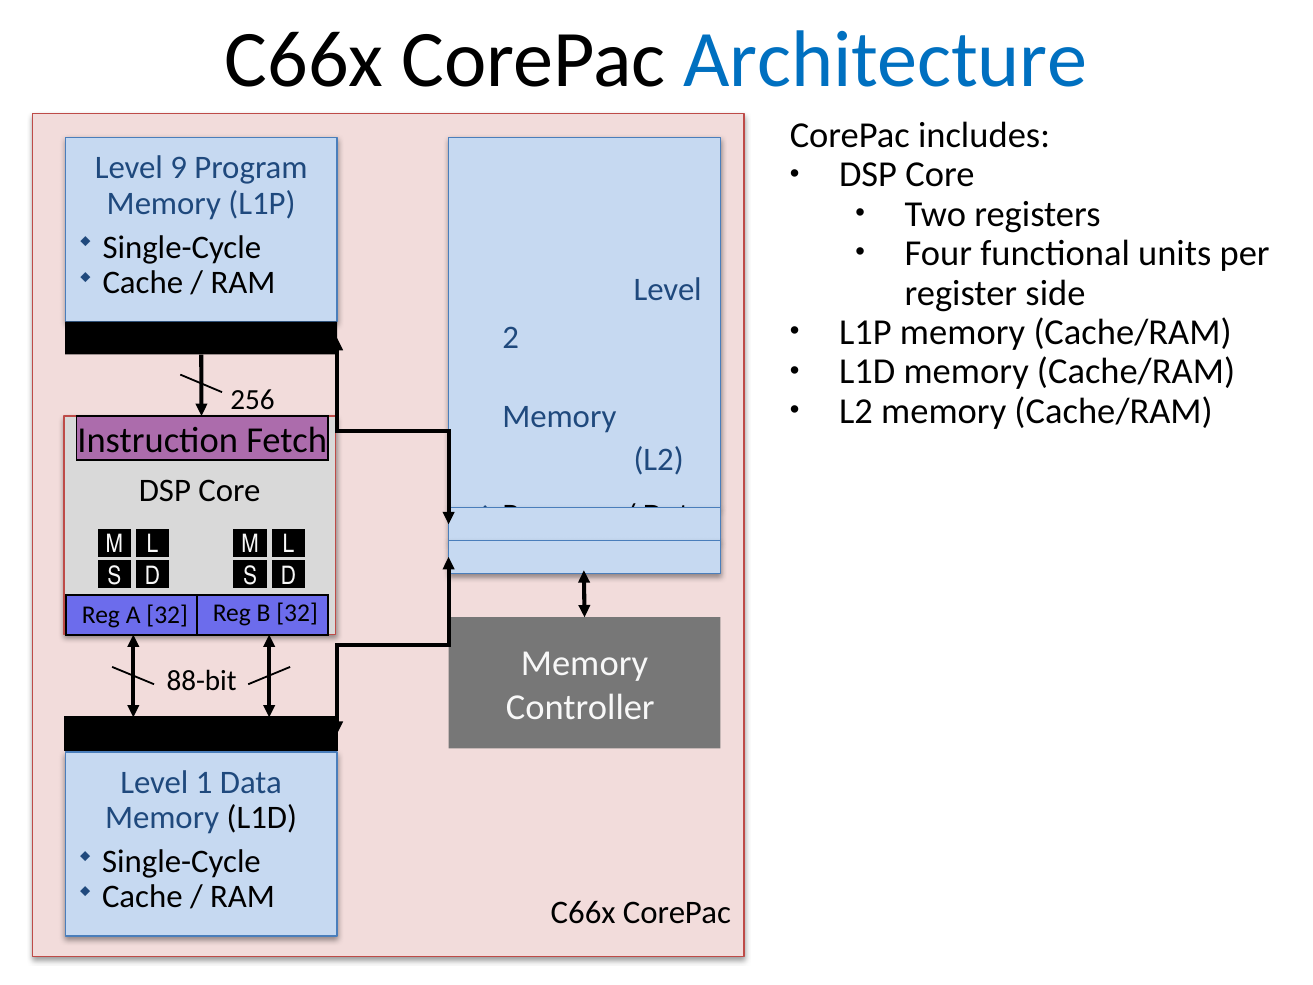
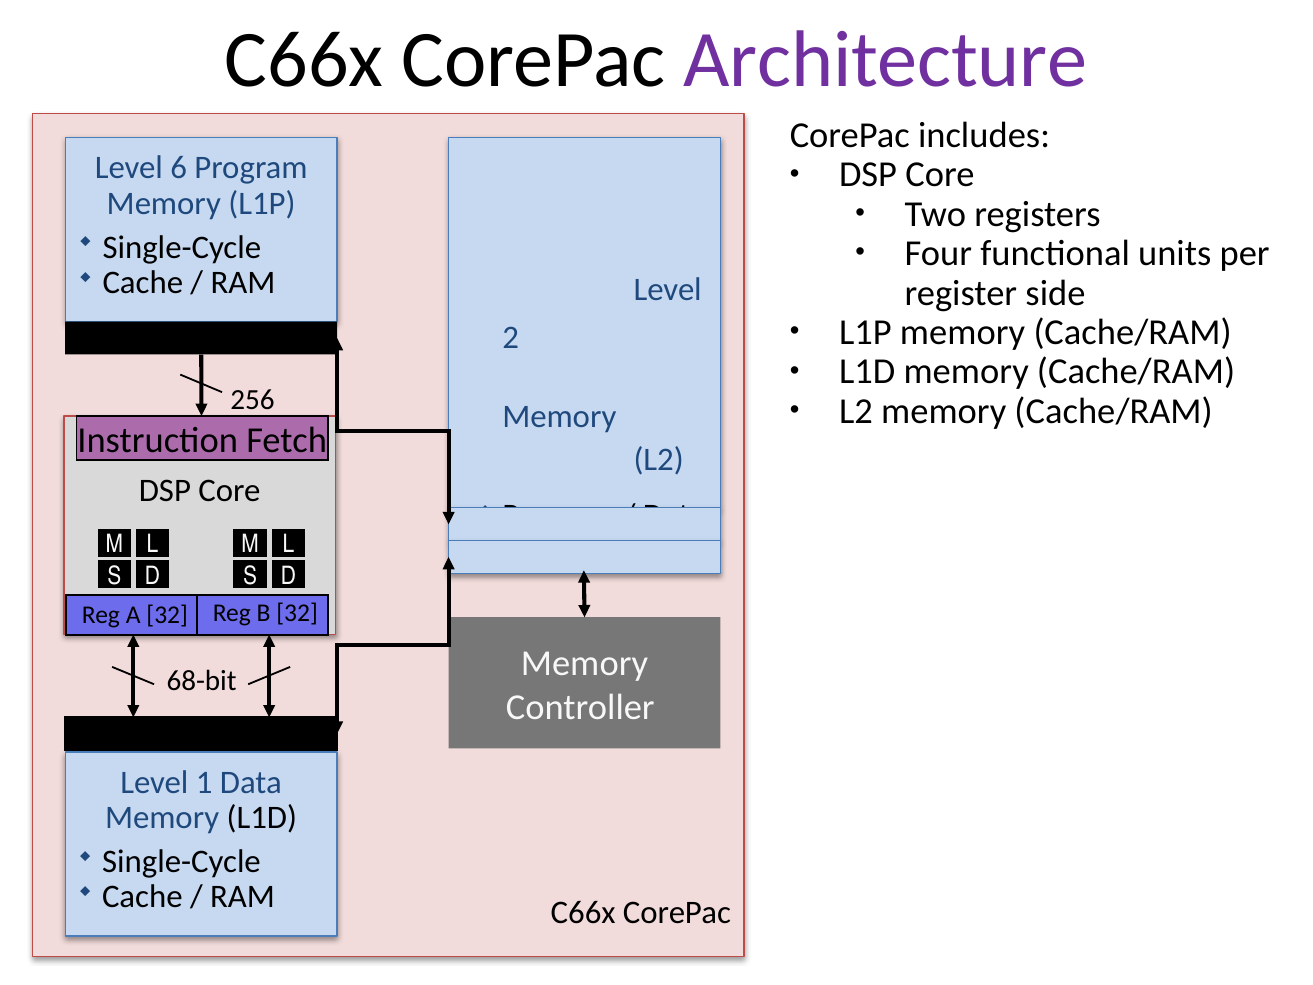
Architecture colour: blue -> purple (885, 60)
9: 9 -> 6 (179, 168)
88-bit: 88-bit -> 68-bit (202, 681)
